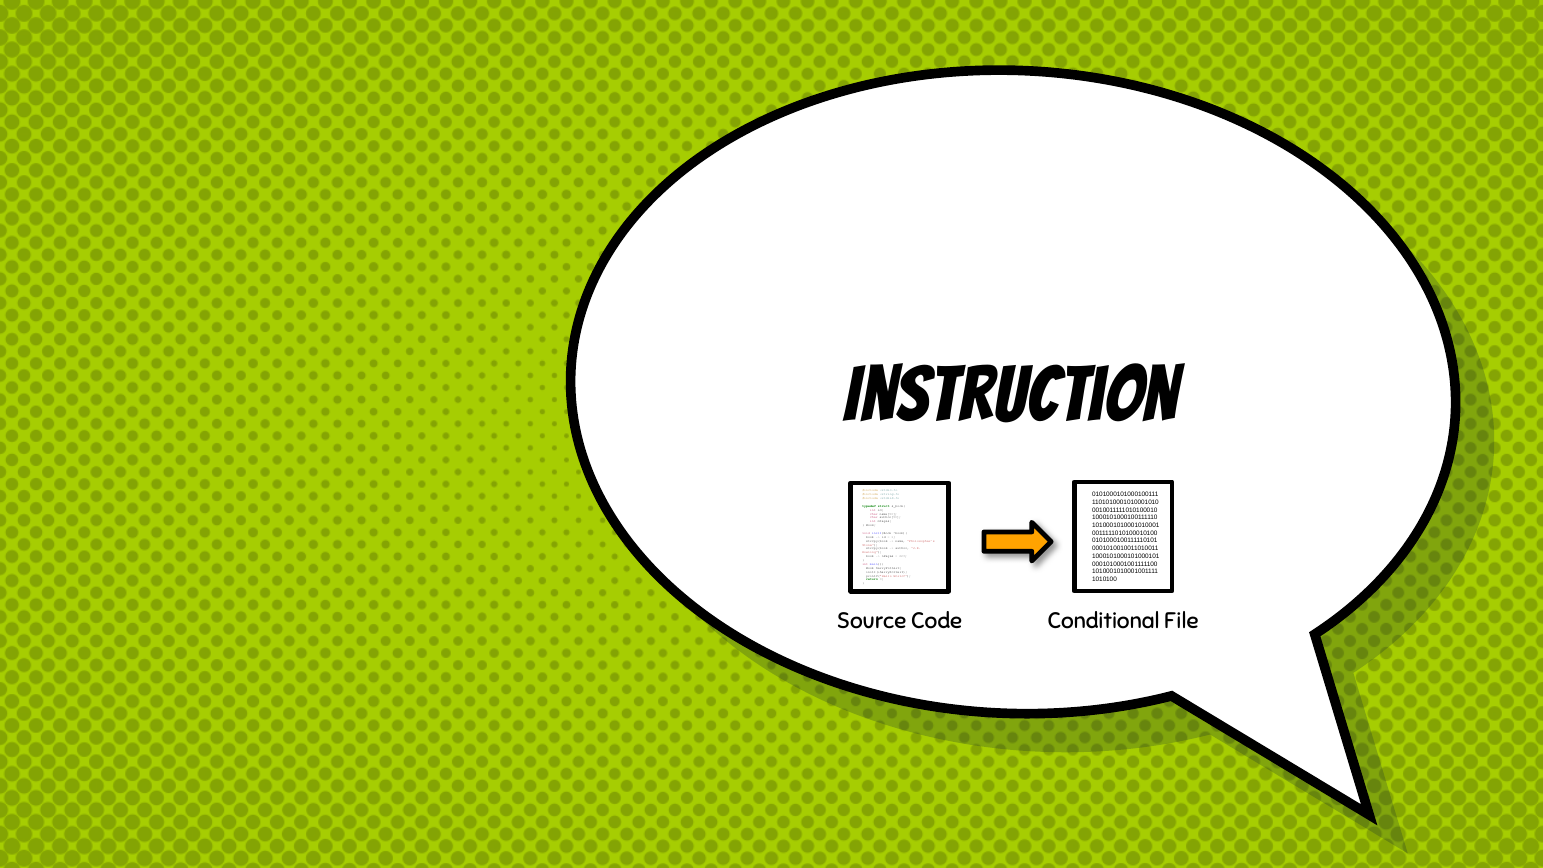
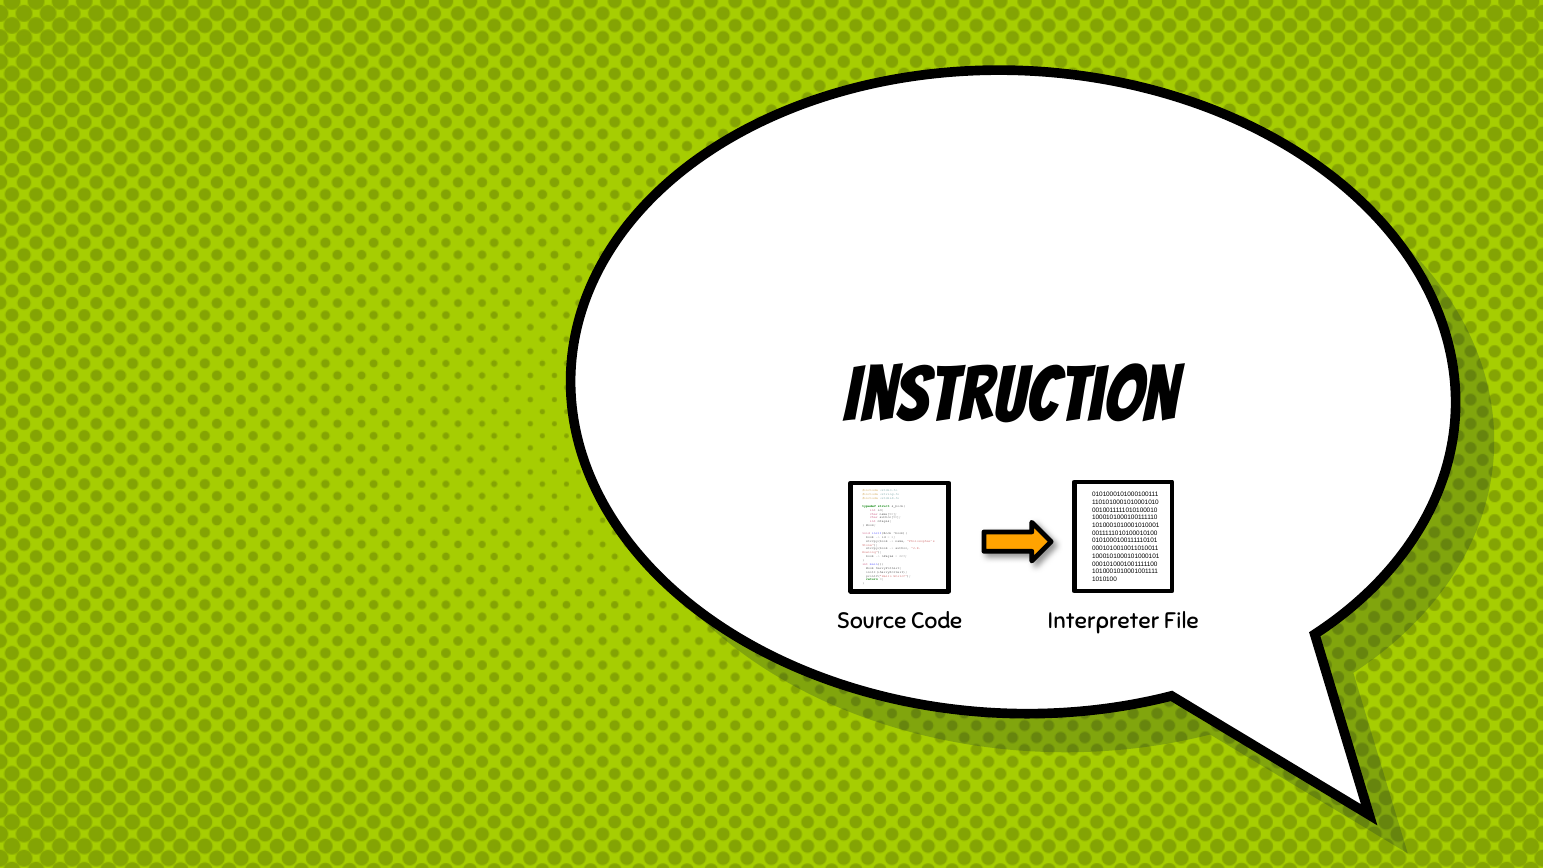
Conditional: Conditional -> Interpreter (1104, 621)
